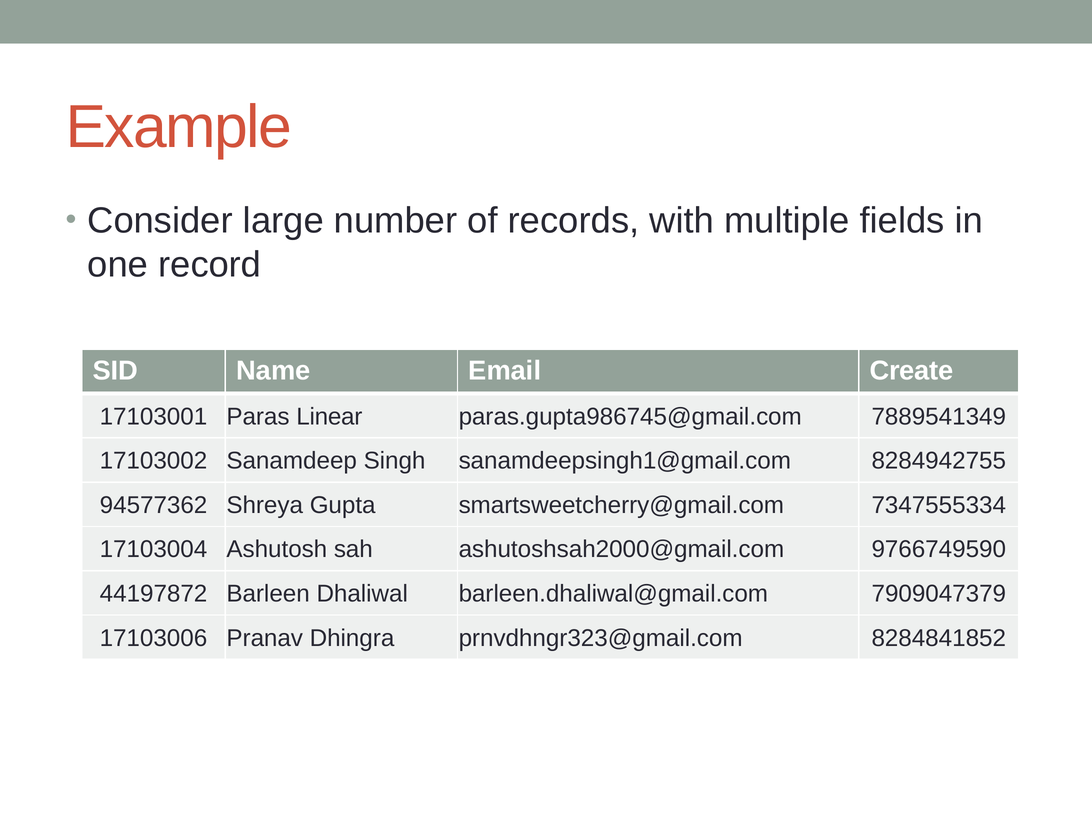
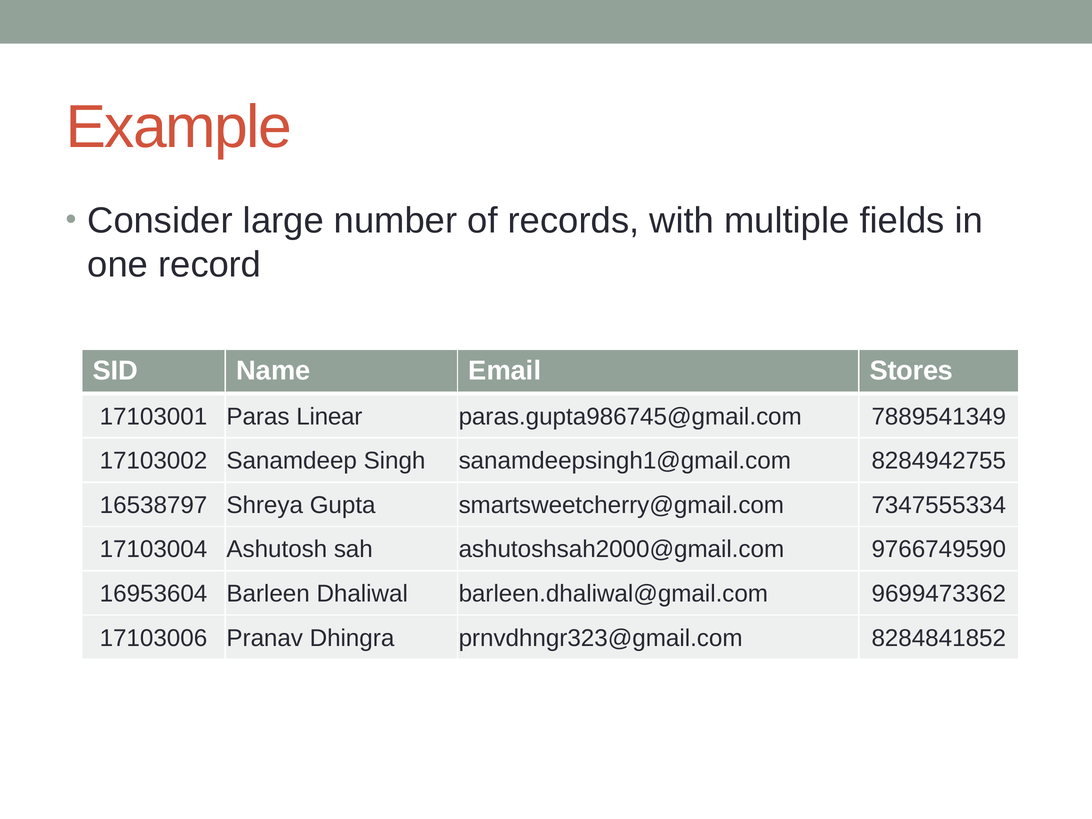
Create: Create -> Stores (911, 371)
94577362: 94577362 -> 16538797 (154, 505)
44197872: 44197872 -> 16953604 (154, 594)
7909047379: 7909047379 -> 9699473362 (939, 594)
